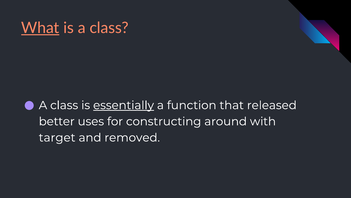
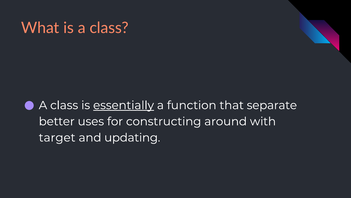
What underline: present -> none (40, 28)
released: released -> separate (272, 105)
removed: removed -> updating (132, 137)
